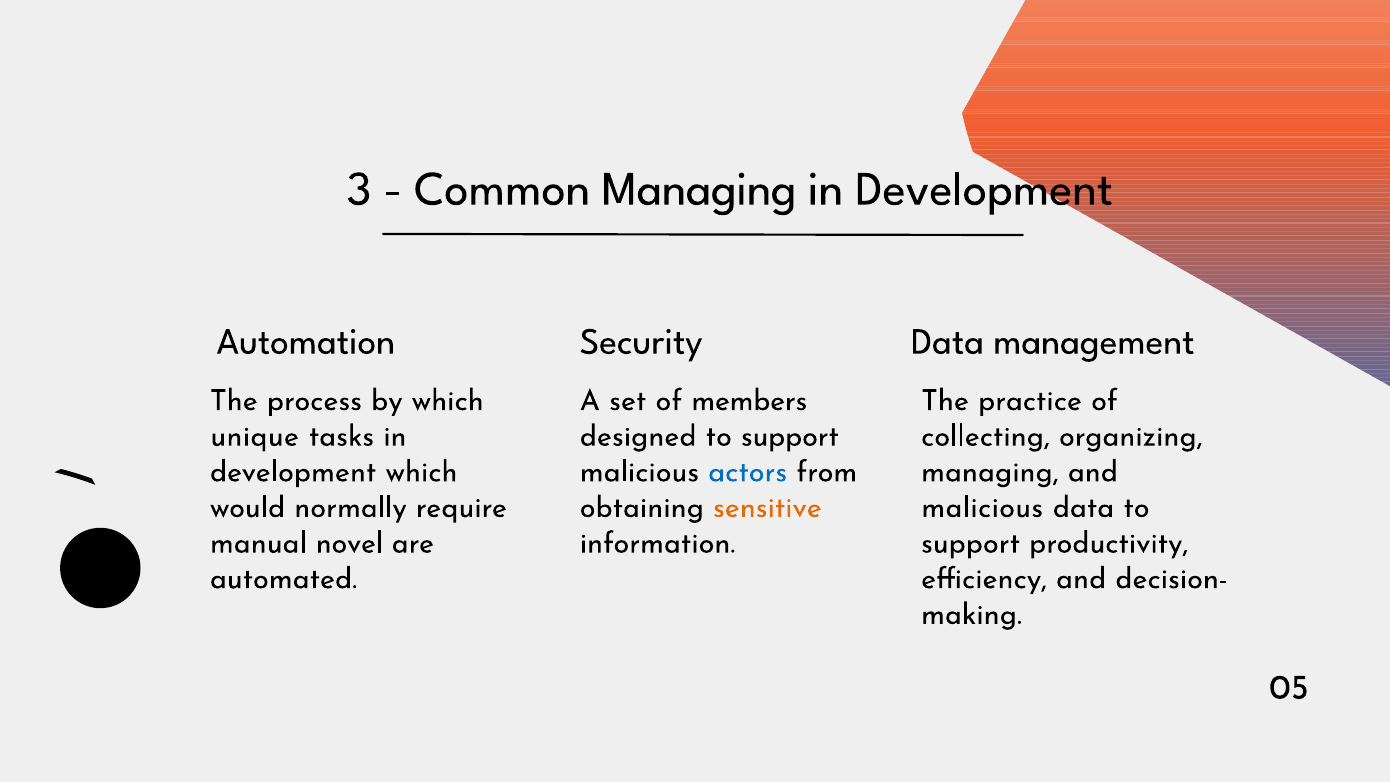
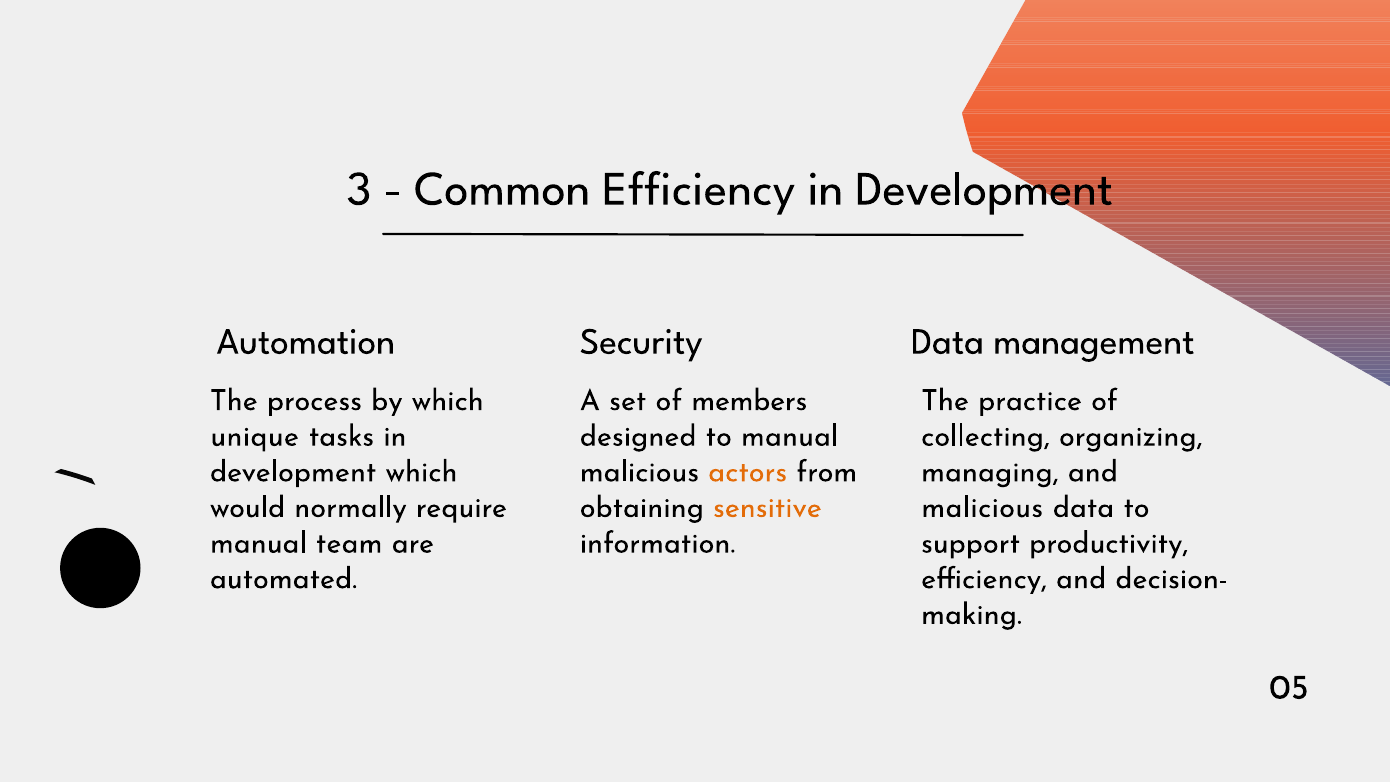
Common Managing: Managing -> Efficiency (699, 189)
designed to support: support -> manual (790, 436)
actors colour: blue -> orange (748, 472)
novel: novel -> team (349, 543)
